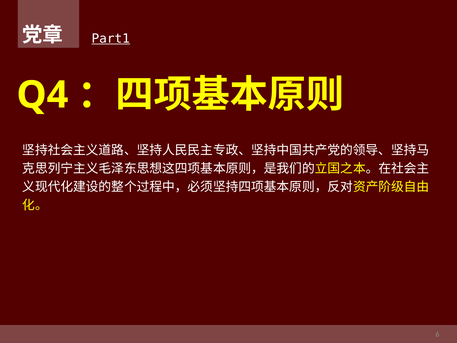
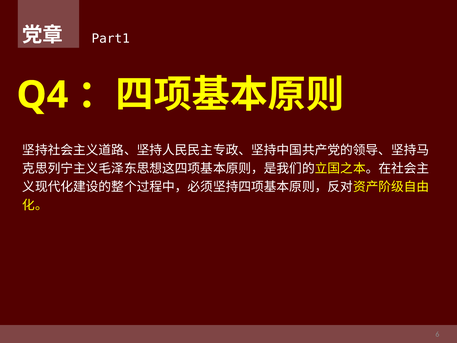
Part1 underline: present -> none (111, 39)
